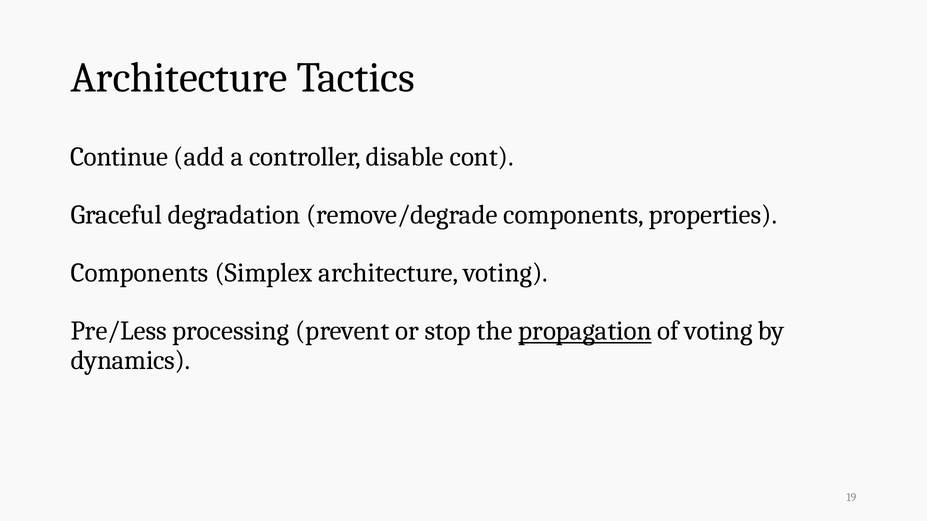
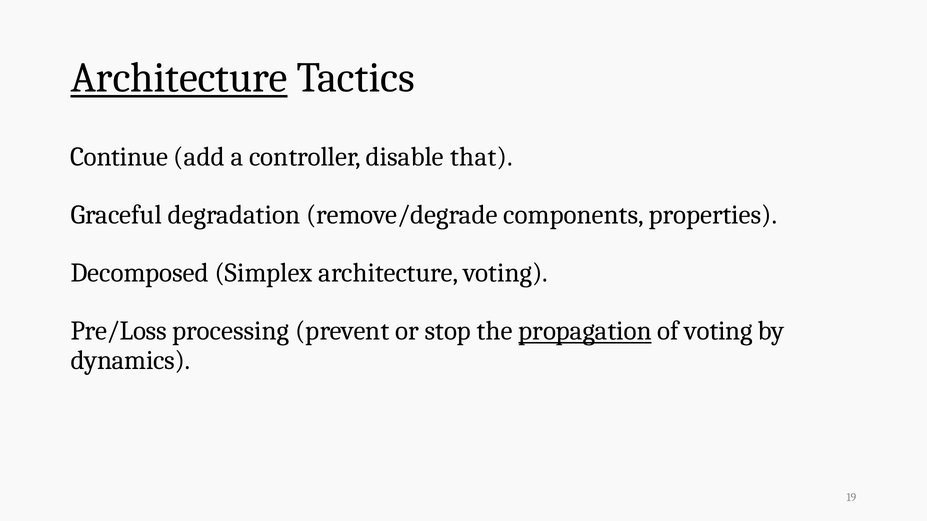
Architecture underline: none -> present (179, 78)
cont: cont -> that (481, 157)
Components: Components -> Decomposed (140, 273)
Pre/Less: Pre/Less -> Pre/Loss (119, 331)
